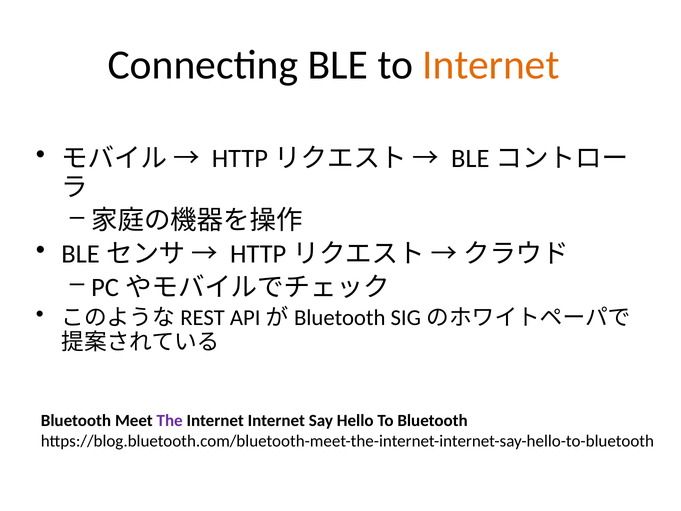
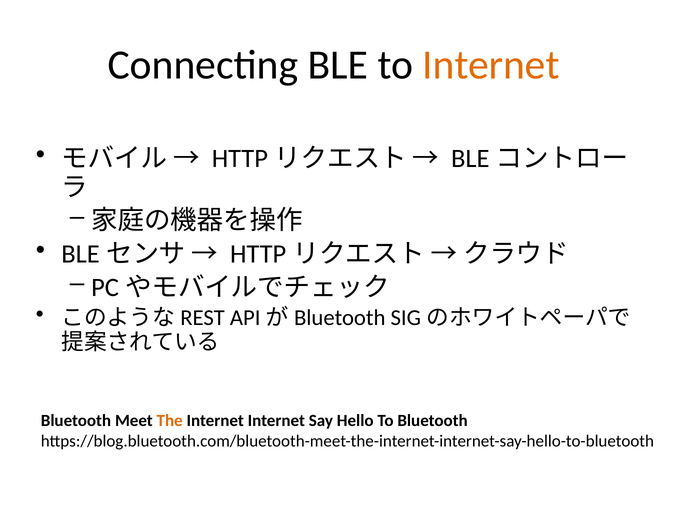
The colour: purple -> orange (170, 420)
